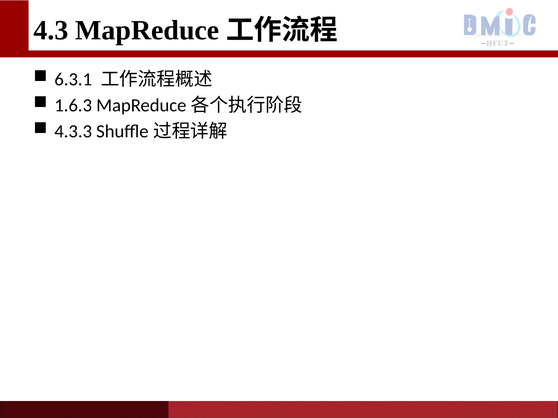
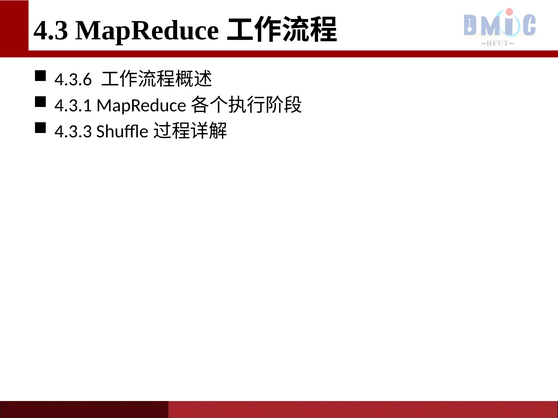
6.3.1: 6.3.1 -> 4.3.6 (73, 79)
1.6.3: 1.6.3 -> 4.3.1 (73, 106)
